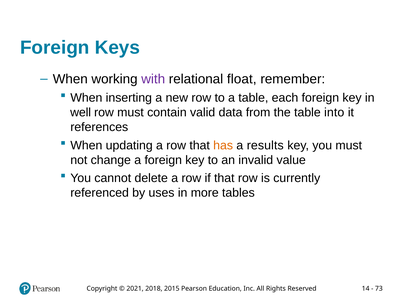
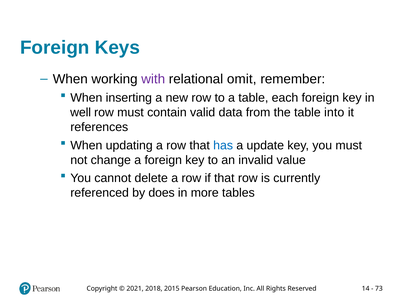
float: float -> omit (242, 79)
has colour: orange -> blue (223, 146)
results: results -> update (265, 146)
uses: uses -> does (162, 193)
